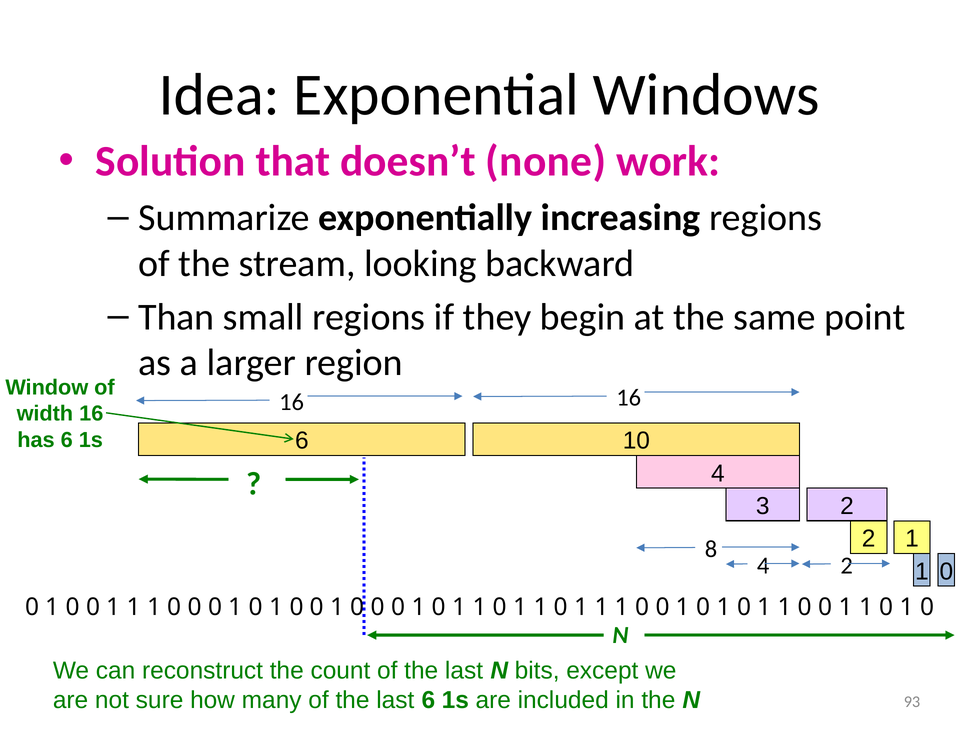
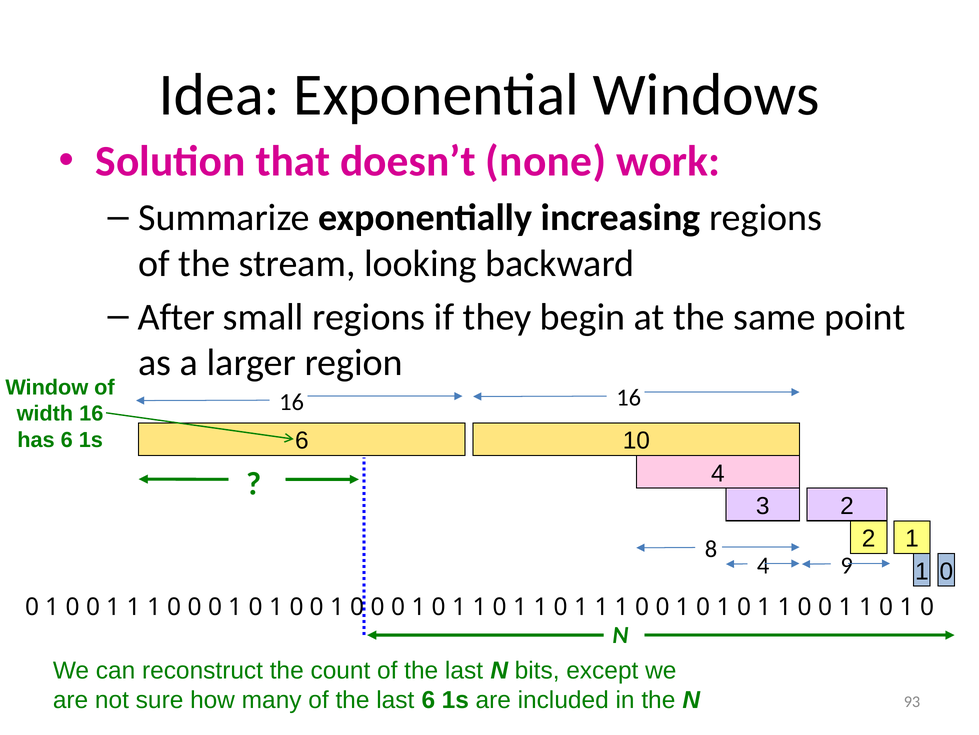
Than: Than -> After (176, 317)
4 2: 2 -> 9 (847, 565)
